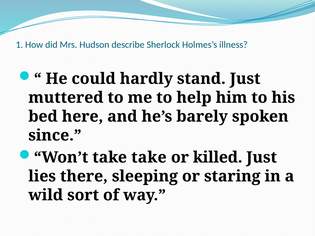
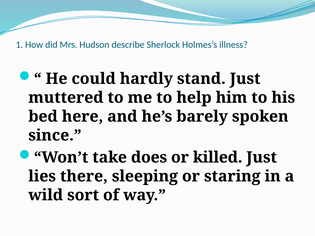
take take: take -> does (149, 158)
